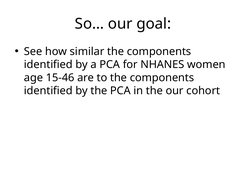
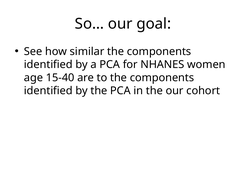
15-46: 15-46 -> 15-40 (60, 78)
